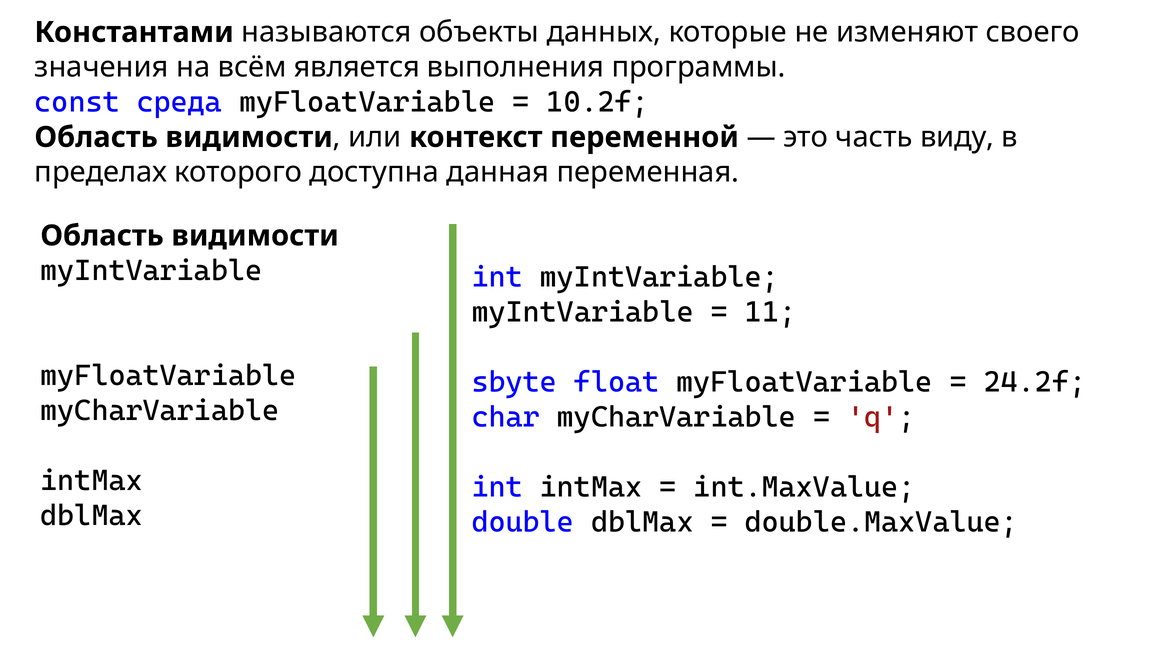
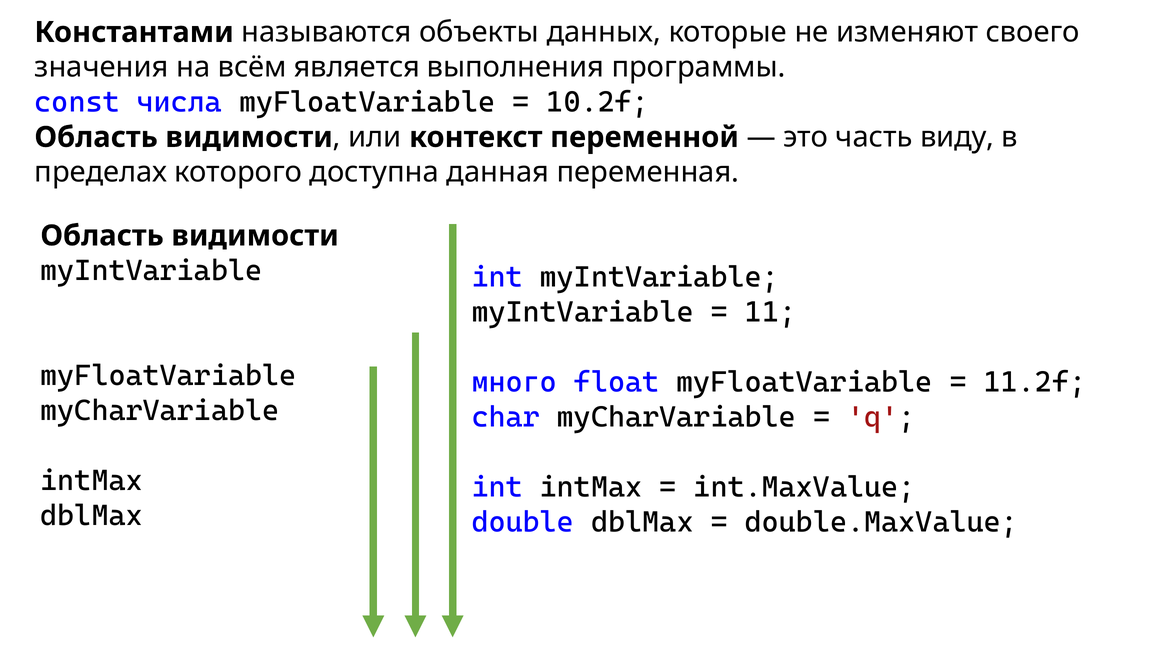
среда: среда -> числа (179, 102)
sbyte: sbyte -> много (514, 382)
24.2f: 24.2f -> 11.2f (1035, 382)
